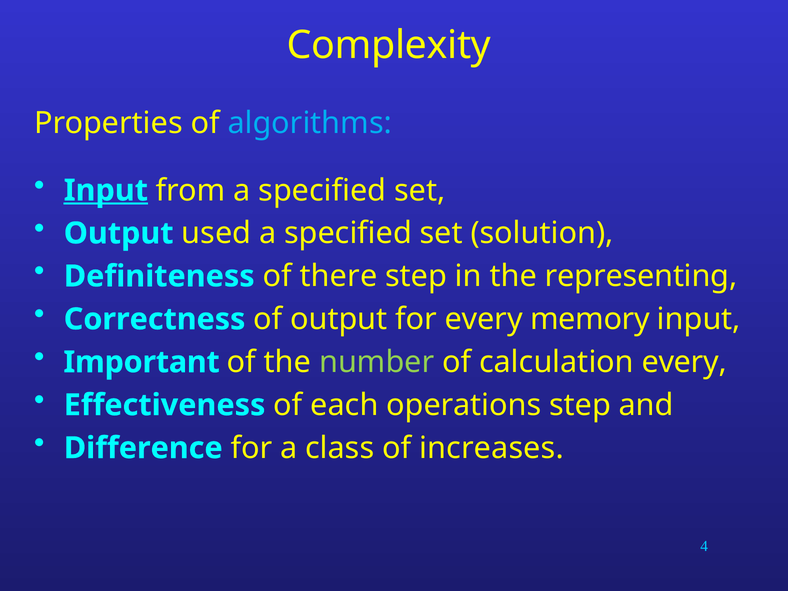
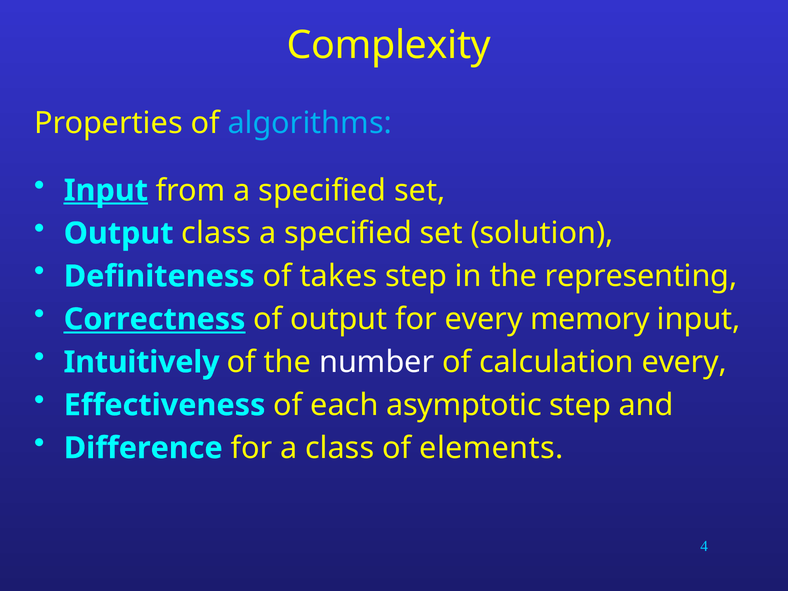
Output used: used -> class (216, 233)
there: there -> takes (338, 276)
Correctness underline: none -> present (155, 319)
Important: Important -> Intuitively (142, 362)
number colour: light green -> white (377, 362)
operations: operations -> asymptotic (464, 405)
increases: increases -> elements (491, 448)
